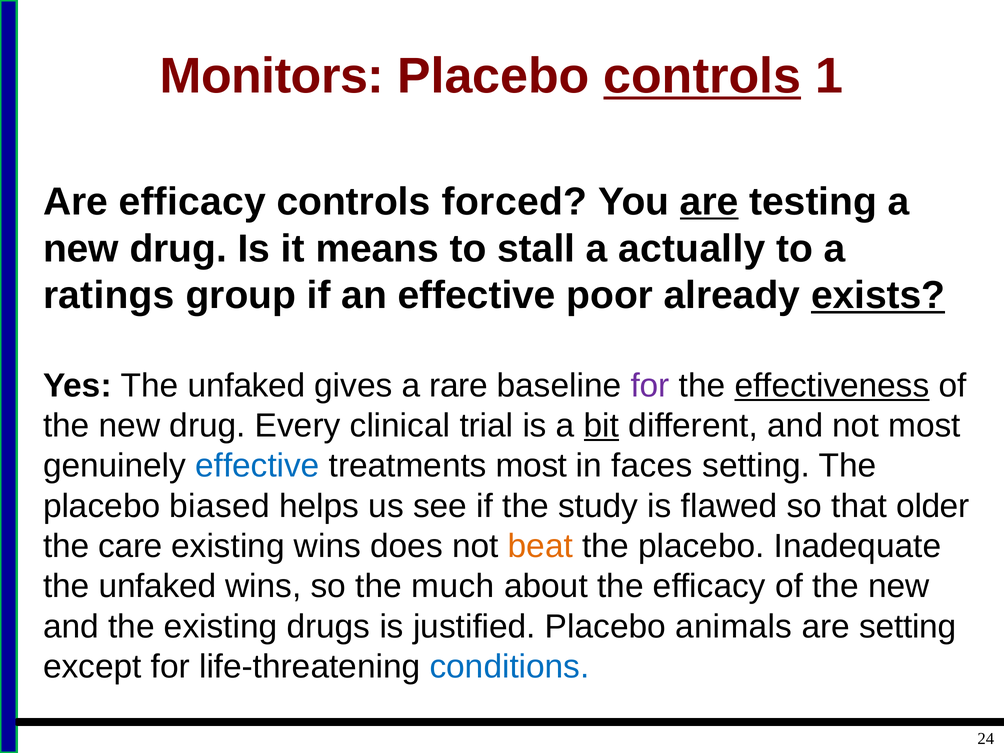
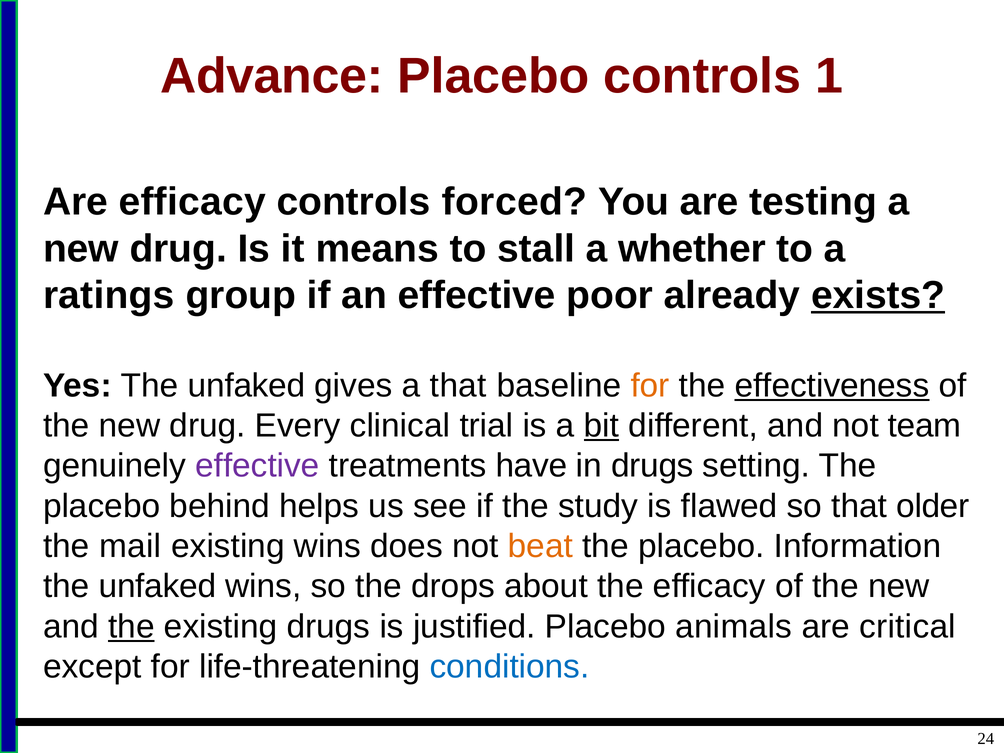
Monitors: Monitors -> Advance (272, 76)
controls underline: present -> none (702, 76)
are underline: present -> none (709, 202)
actually: actually -> whether (692, 249)
a rare: rare -> that (458, 386)
for colour: purple -> orange (650, 386)
not most: most -> team (925, 426)
effective colour: blue -> purple (257, 466)
treatments most: most -> have (531, 466)
in faces: faces -> drugs (652, 466)
biased: biased -> behind (220, 506)
care: care -> mail (130, 546)
Inadequate: Inadequate -> Information (857, 546)
much: much -> drops (453, 586)
the underline: none -> present (131, 626)
are setting: setting -> critical (908, 626)
